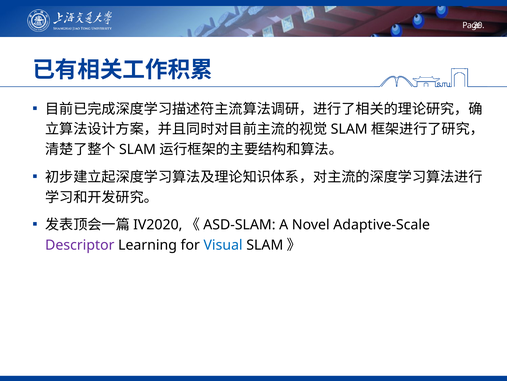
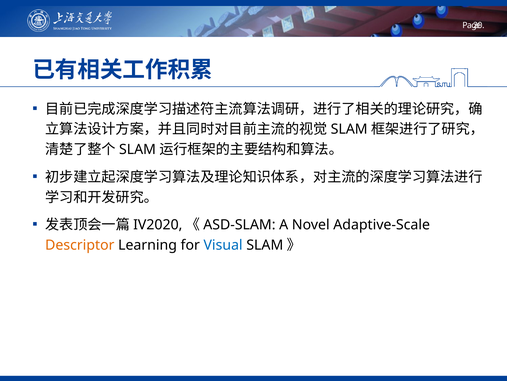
Descriptor colour: purple -> orange (80, 245)
